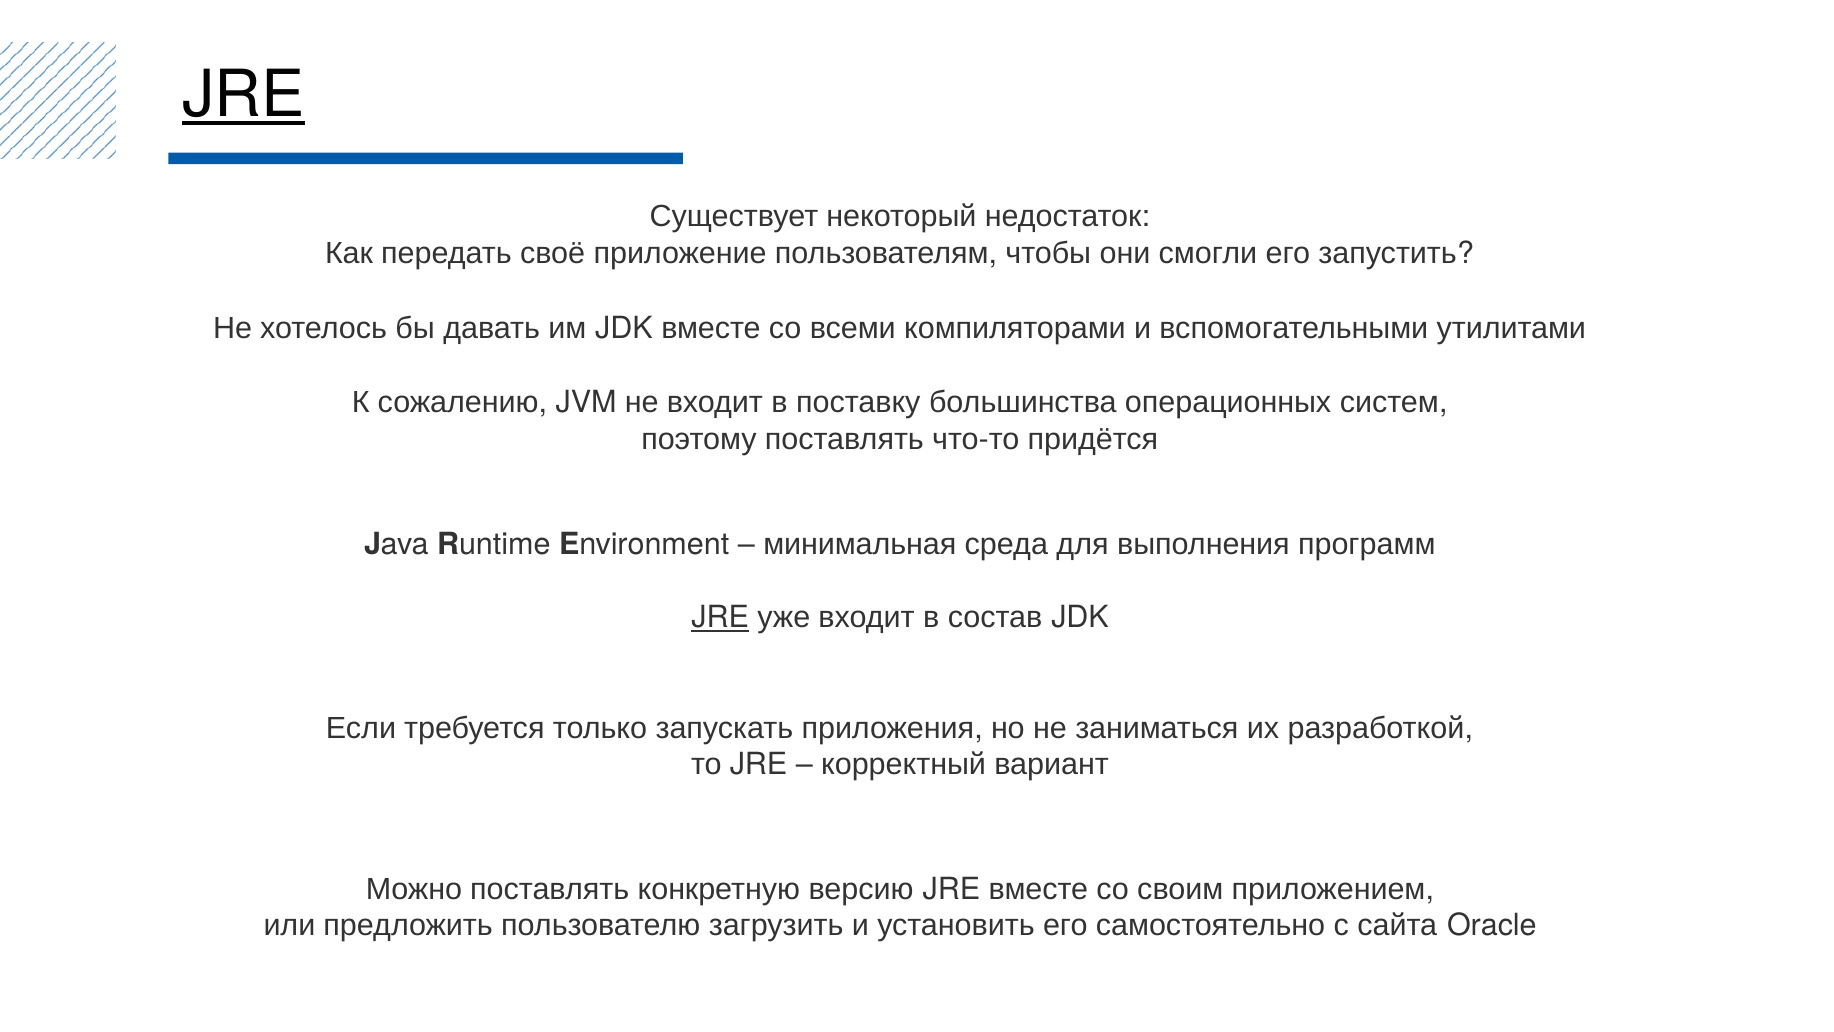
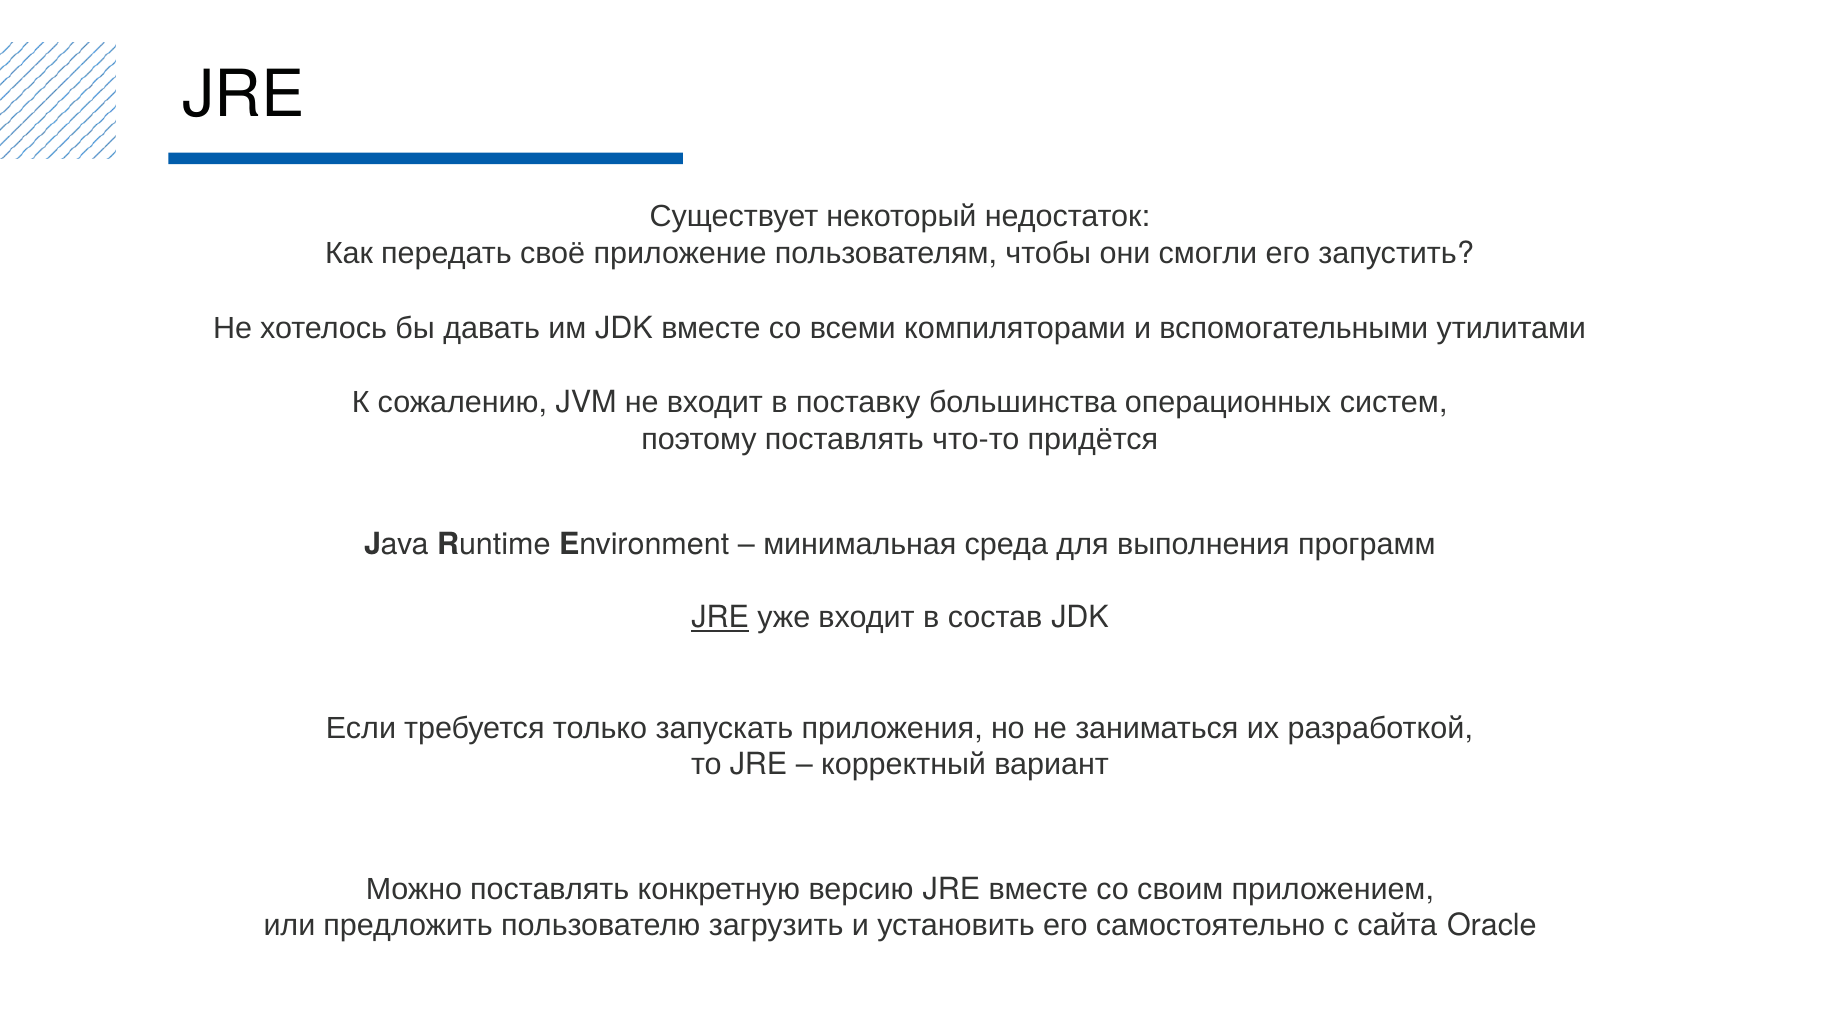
JRE underline: present -> none (243, 95)
